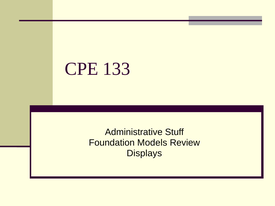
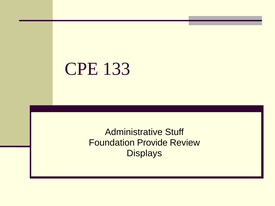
Models: Models -> Provide (152, 143)
